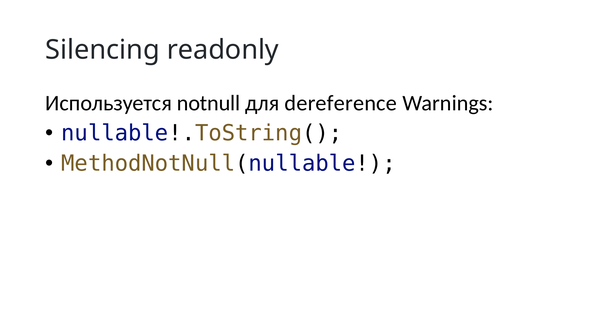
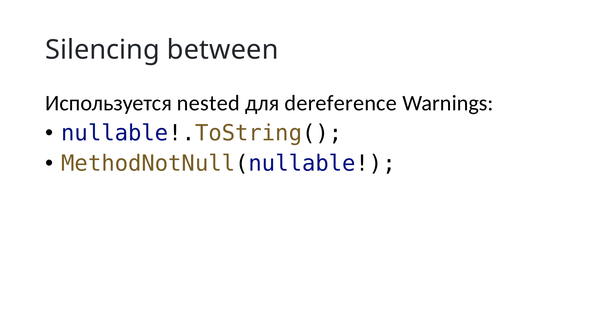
readonly: readonly -> between (223, 50)
notnull: notnull -> nested (208, 103)
